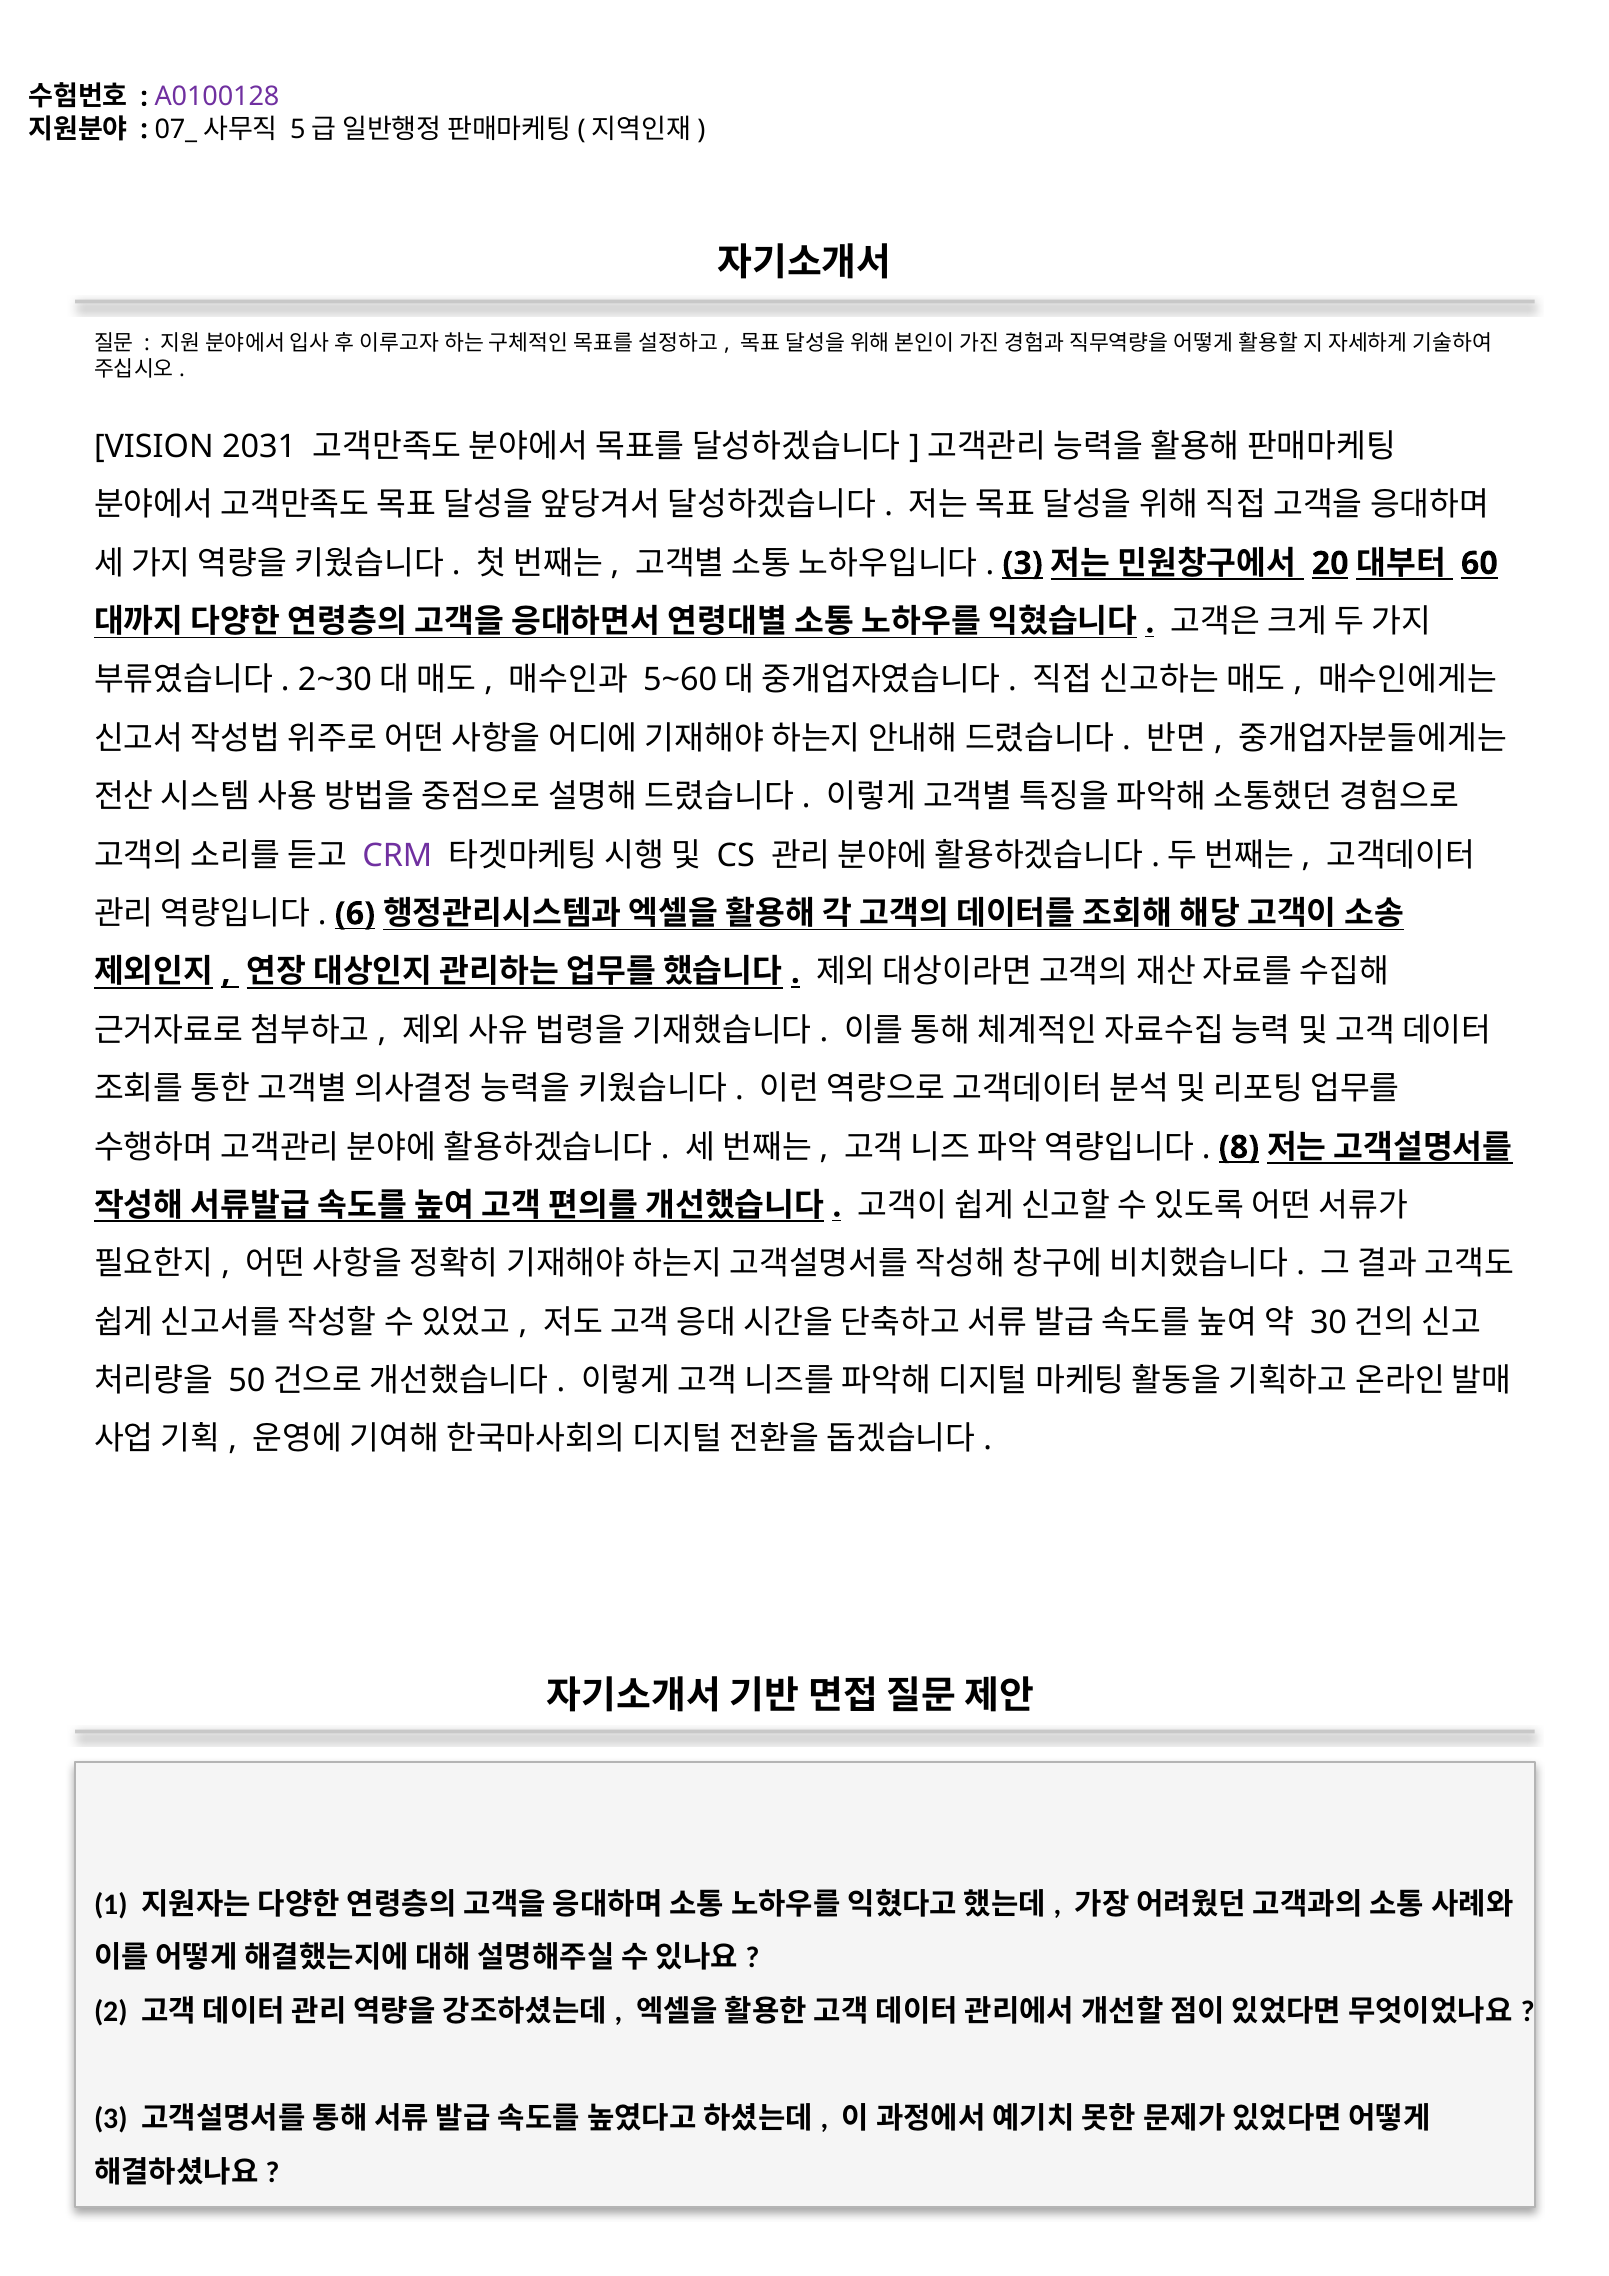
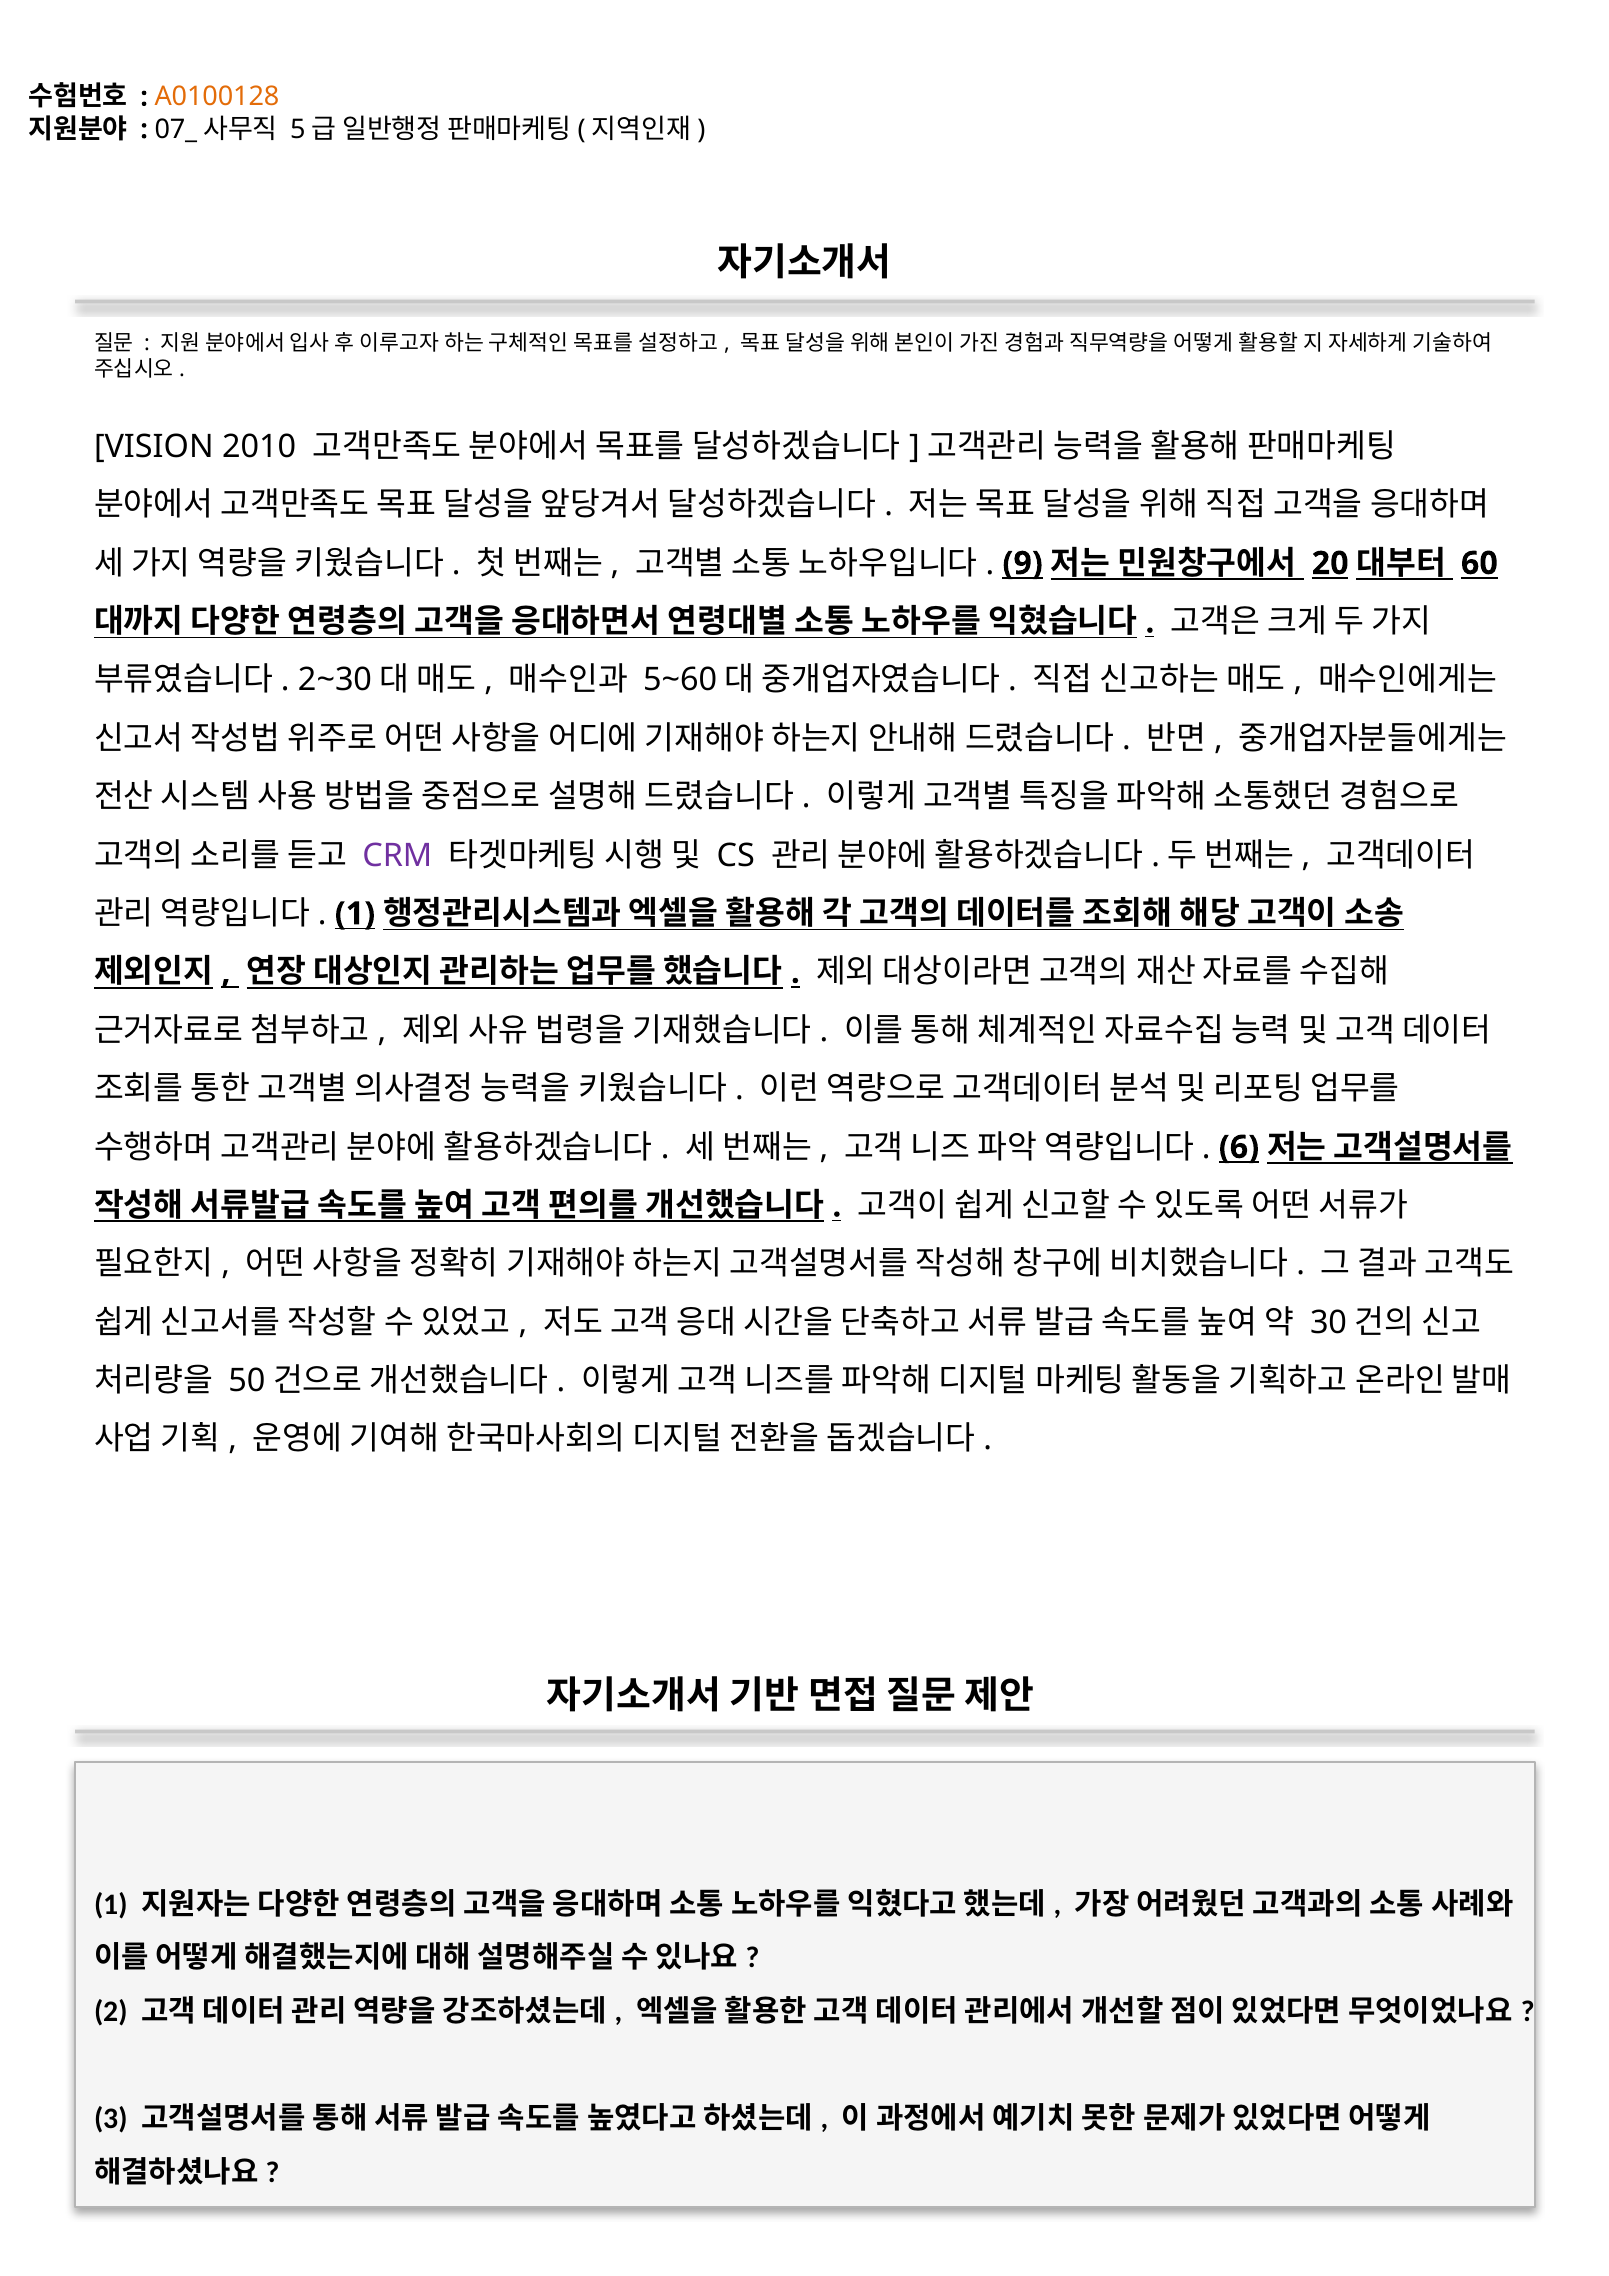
A0100128 colour: purple -> orange (217, 97)
2031: 2031 -> 2010 (259, 446)
3: 3 -> 9 (1023, 563)
6: 6 -> 1 (355, 914)
8: 8 -> 6 (1239, 1147)
